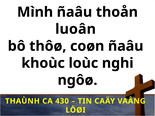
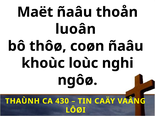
Mình: Mình -> Maët (35, 12)
